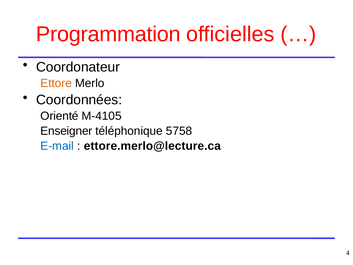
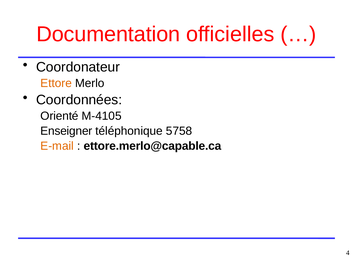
Programmation: Programmation -> Documentation (108, 34)
E-mail colour: blue -> orange (57, 146)
ettore.merlo@lecture.ca: ettore.merlo@lecture.ca -> ettore.merlo@capable.ca (152, 146)
